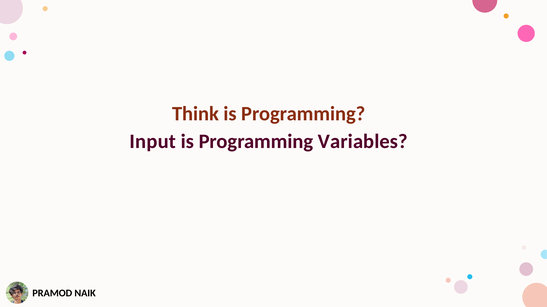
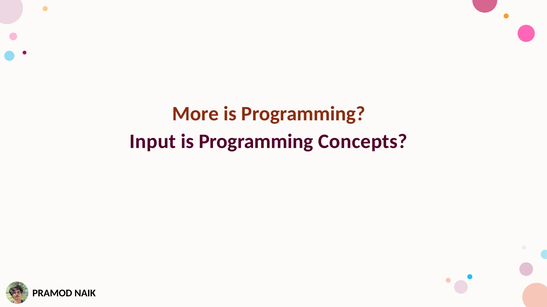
Think: Think -> More (195, 114)
Variables: Variables -> Concepts (363, 142)
